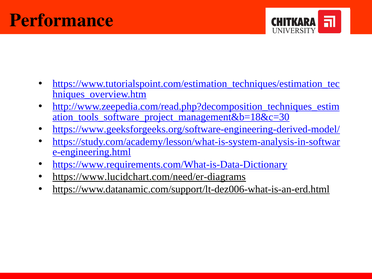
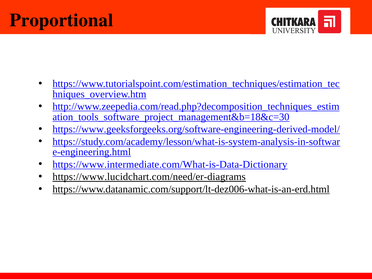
Performance: Performance -> Proportional (61, 20)
https://www.requirements.com/What-is-Data-Dictionary: https://www.requirements.com/What-is-Data-Dictionary -> https://www.intermediate.com/What-is-Data-Dictionary (170, 164)
